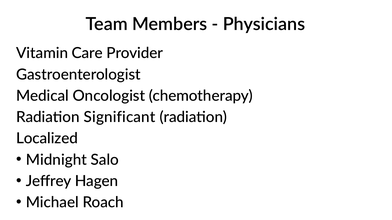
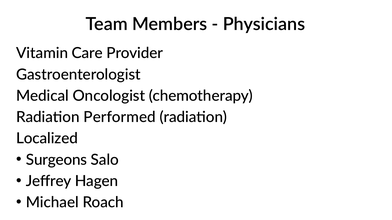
Significant: Significant -> Performed (120, 117)
Midnight: Midnight -> Surgeons (56, 160)
